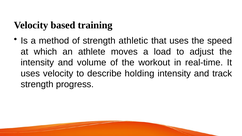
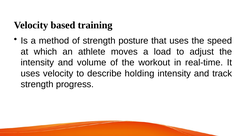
athletic: athletic -> posture (133, 41)
